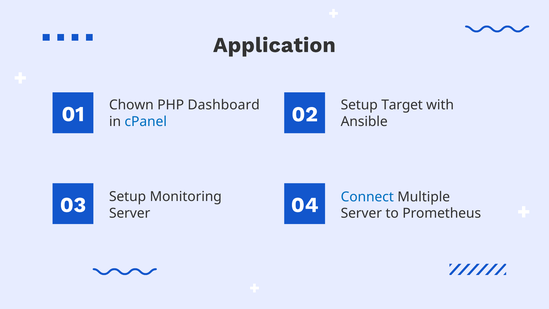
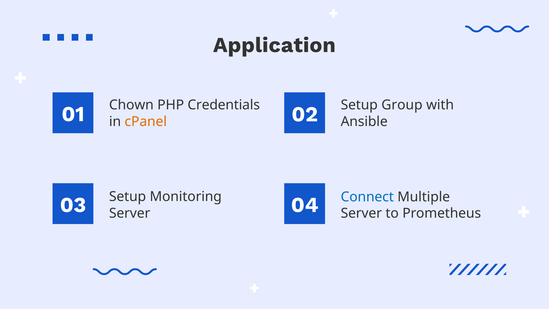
Dashboard: Dashboard -> Credentials (224, 105)
Target: Target -> Group (402, 105)
cPanel colour: blue -> orange (146, 121)
